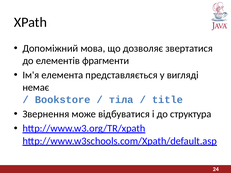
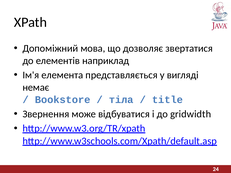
фрагменти: фрагменти -> наприклад (106, 61)
структура: структура -> gridwidth (191, 114)
